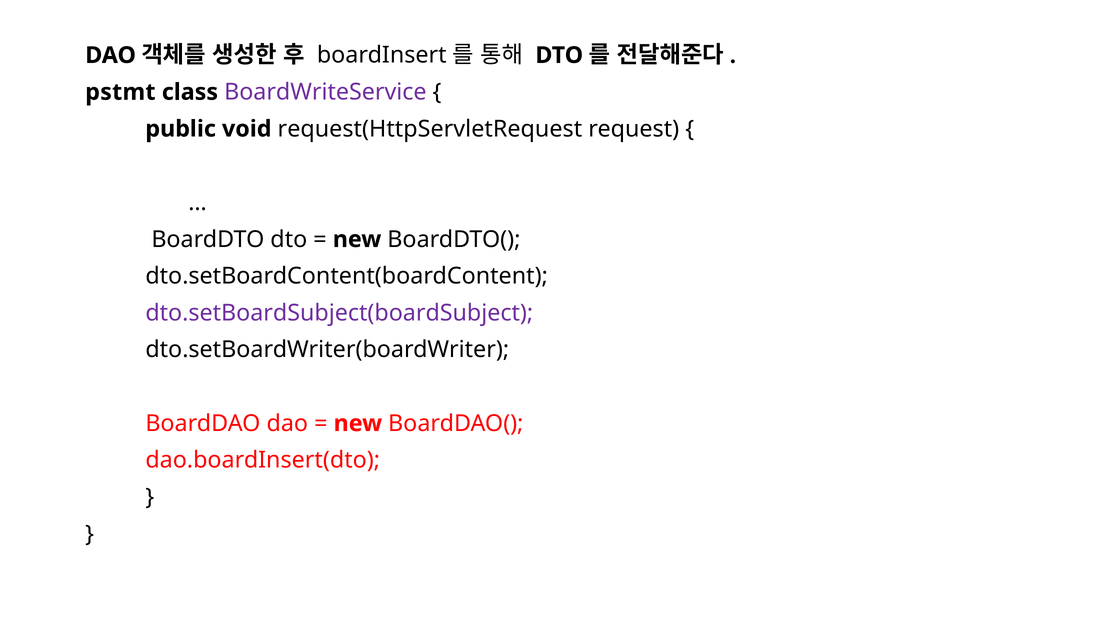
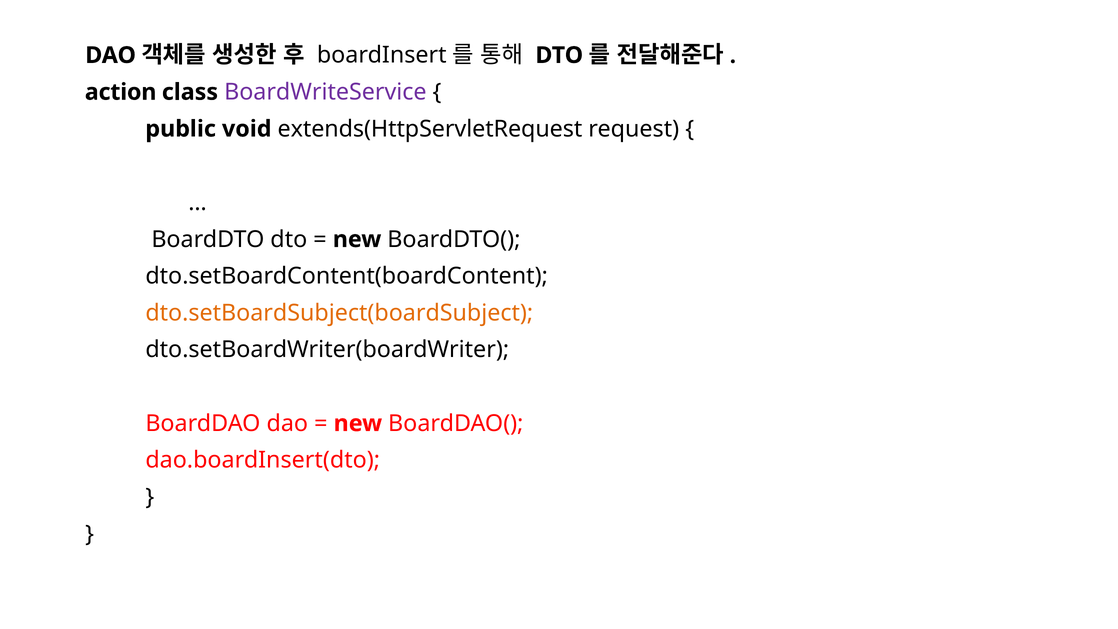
pstmt: pstmt -> action (121, 92)
request(HttpServletRequest: request(HttpServletRequest -> extends(HttpServletRequest (430, 129)
dto.setBoardSubject(boardSubject colour: purple -> orange (339, 313)
